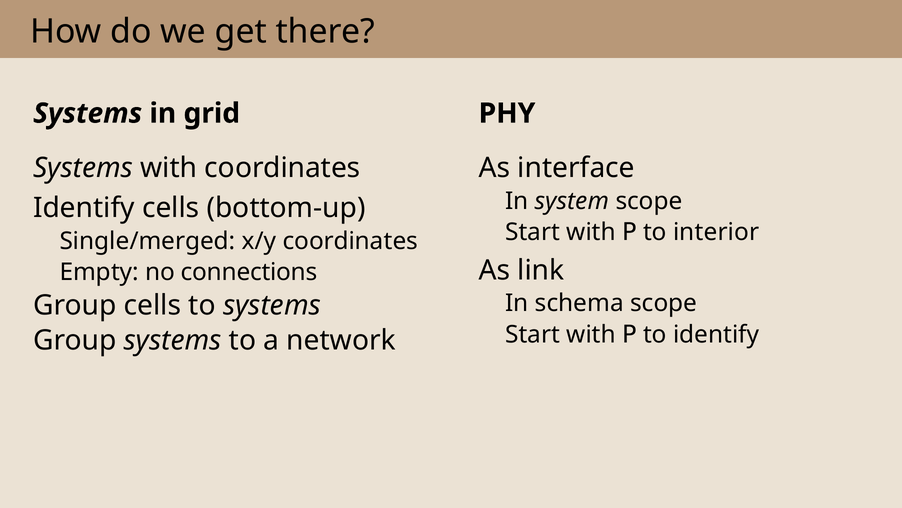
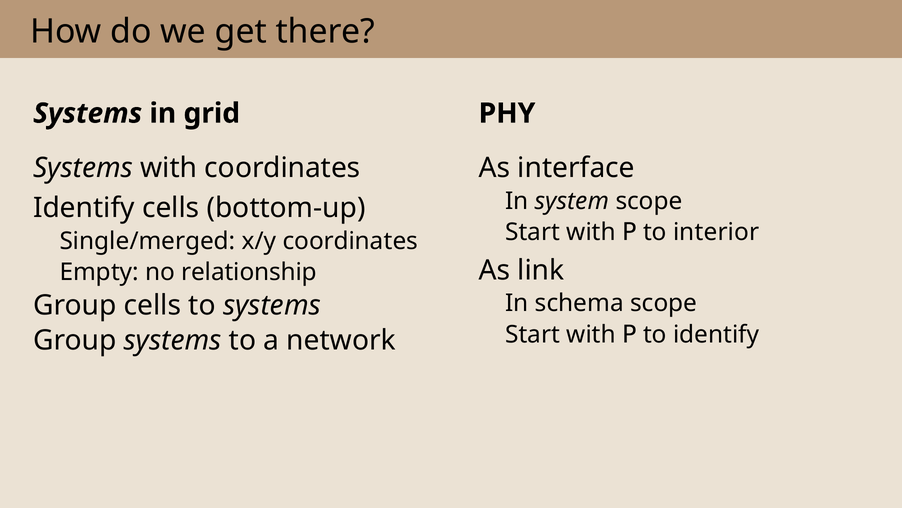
connections: connections -> relationship (249, 272)
